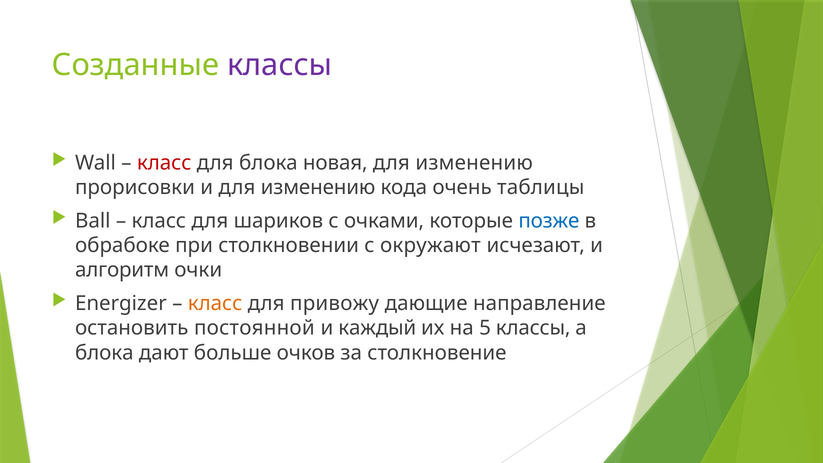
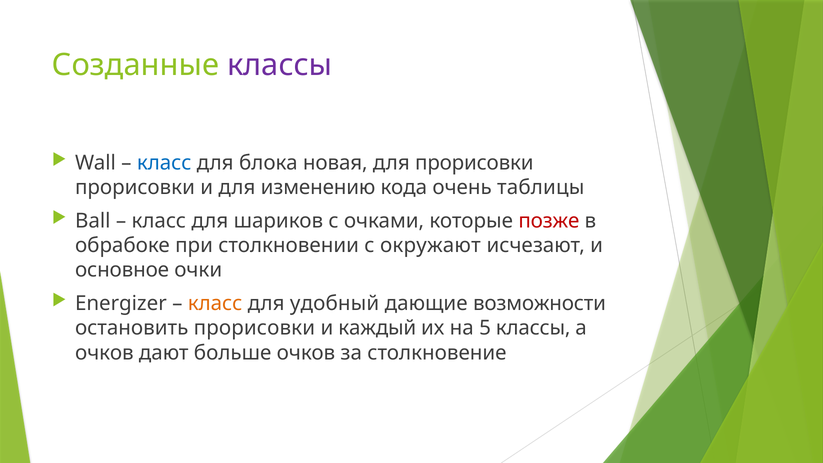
класс colour: red -> blue (164, 163)
изменению: изменению -> прорисовки (474, 163)
позже colour: blue -> red (549, 221)
алгоритм: алгоритм -> основное (122, 270)
привожу: привожу -> удобный (335, 303)
направление: направление -> возможности (539, 303)
остановить постоянной: постоянной -> прорисовки (254, 328)
блока: блока -> очков (104, 353)
